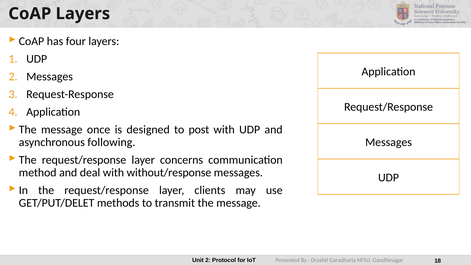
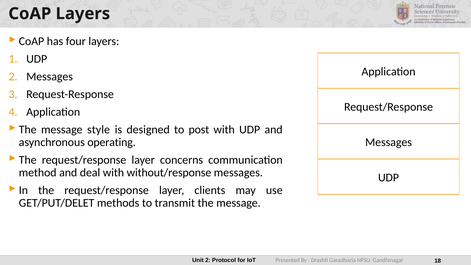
once: once -> style (99, 130)
following: following -> operating (112, 142)
